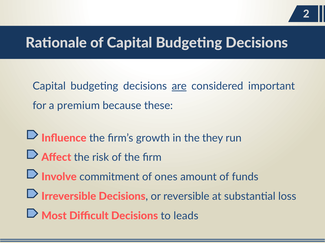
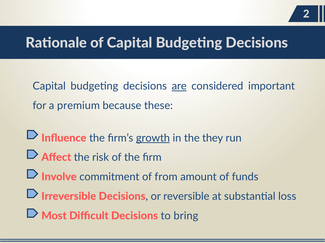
growth underline: none -> present (153, 138)
ones: ones -> from (166, 177)
leads: leads -> bring (186, 216)
